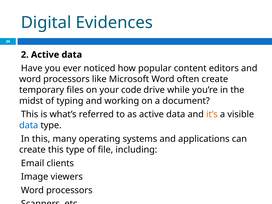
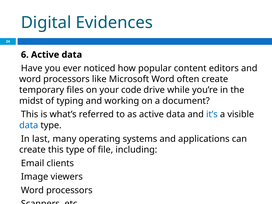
2: 2 -> 6 (25, 55)
it’s colour: orange -> blue (212, 114)
In this: this -> last (41, 139)
